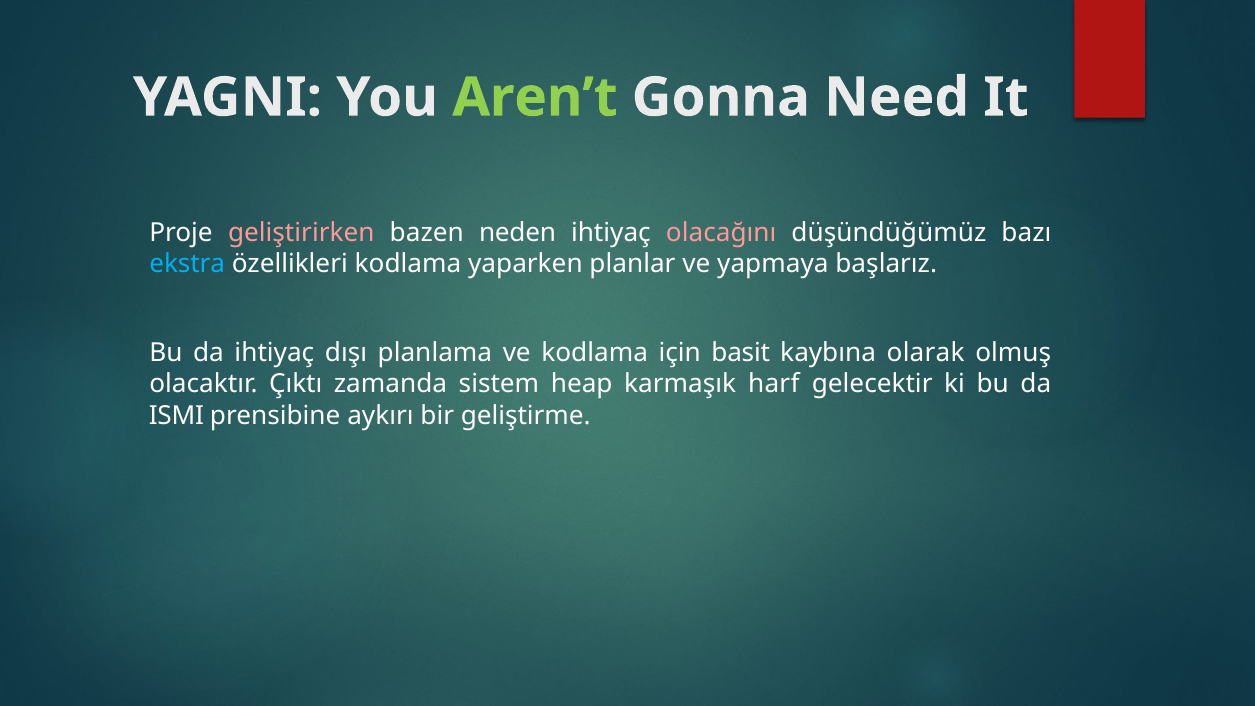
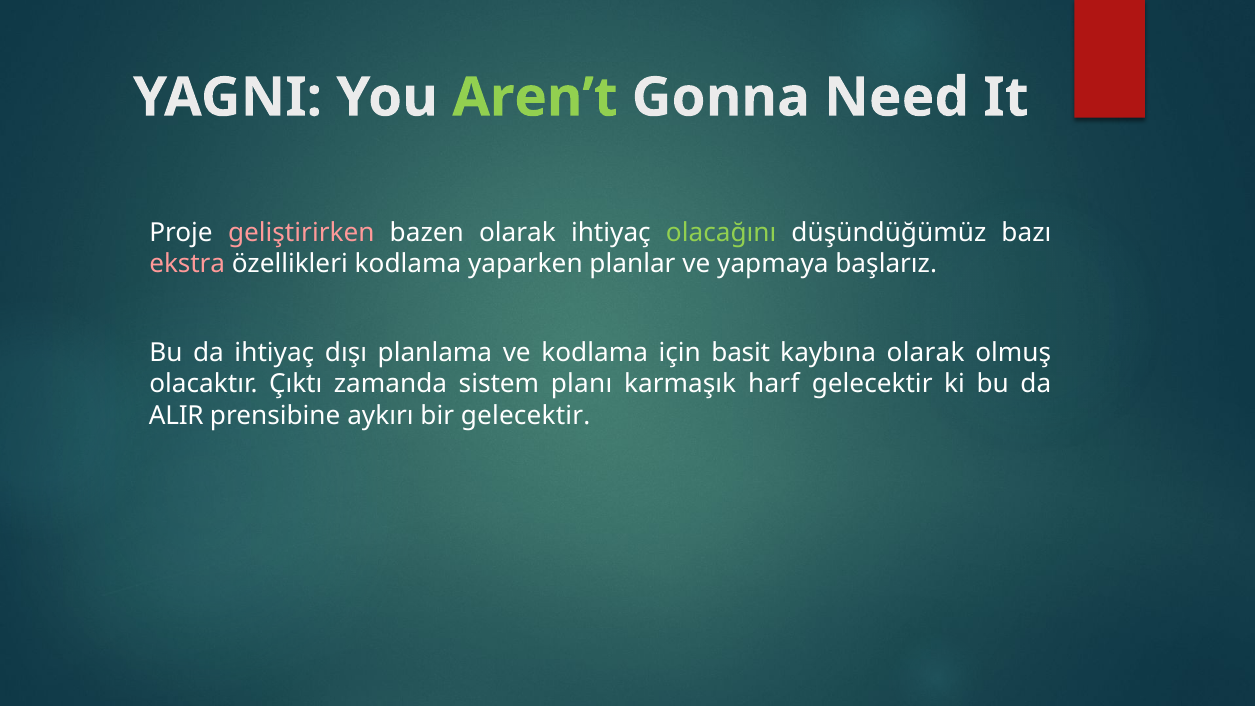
bazen neden: neden -> olarak (517, 233)
olacağını colour: pink -> light green (721, 233)
ekstra colour: light blue -> pink (187, 264)
heap: heap -> planı (582, 384)
ISMI: ISMI -> ALIR (176, 416)
bir geliştirme: geliştirme -> gelecektir (526, 416)
